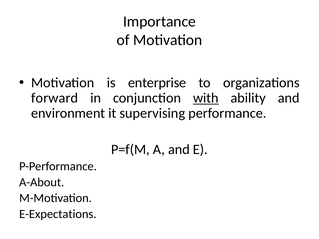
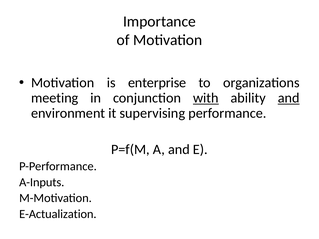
forward: forward -> meeting (55, 98)
and underline: none -> present (289, 98)
A-About: A-About -> A-Inputs (42, 182)
E-Expectations: E-Expectations -> E-Actualization (58, 214)
